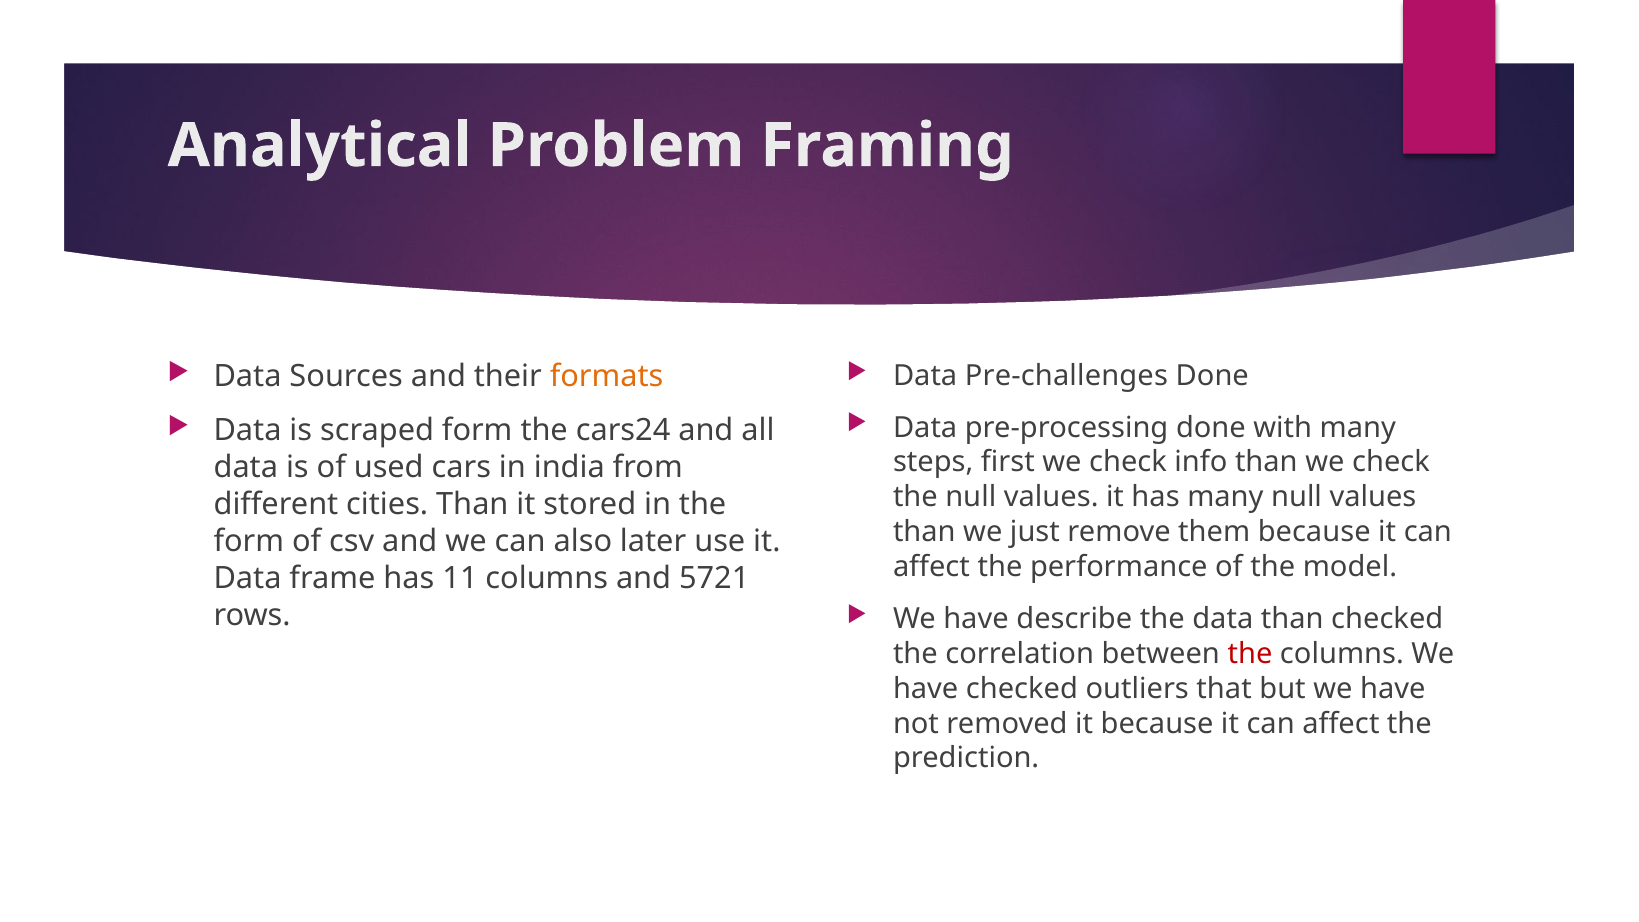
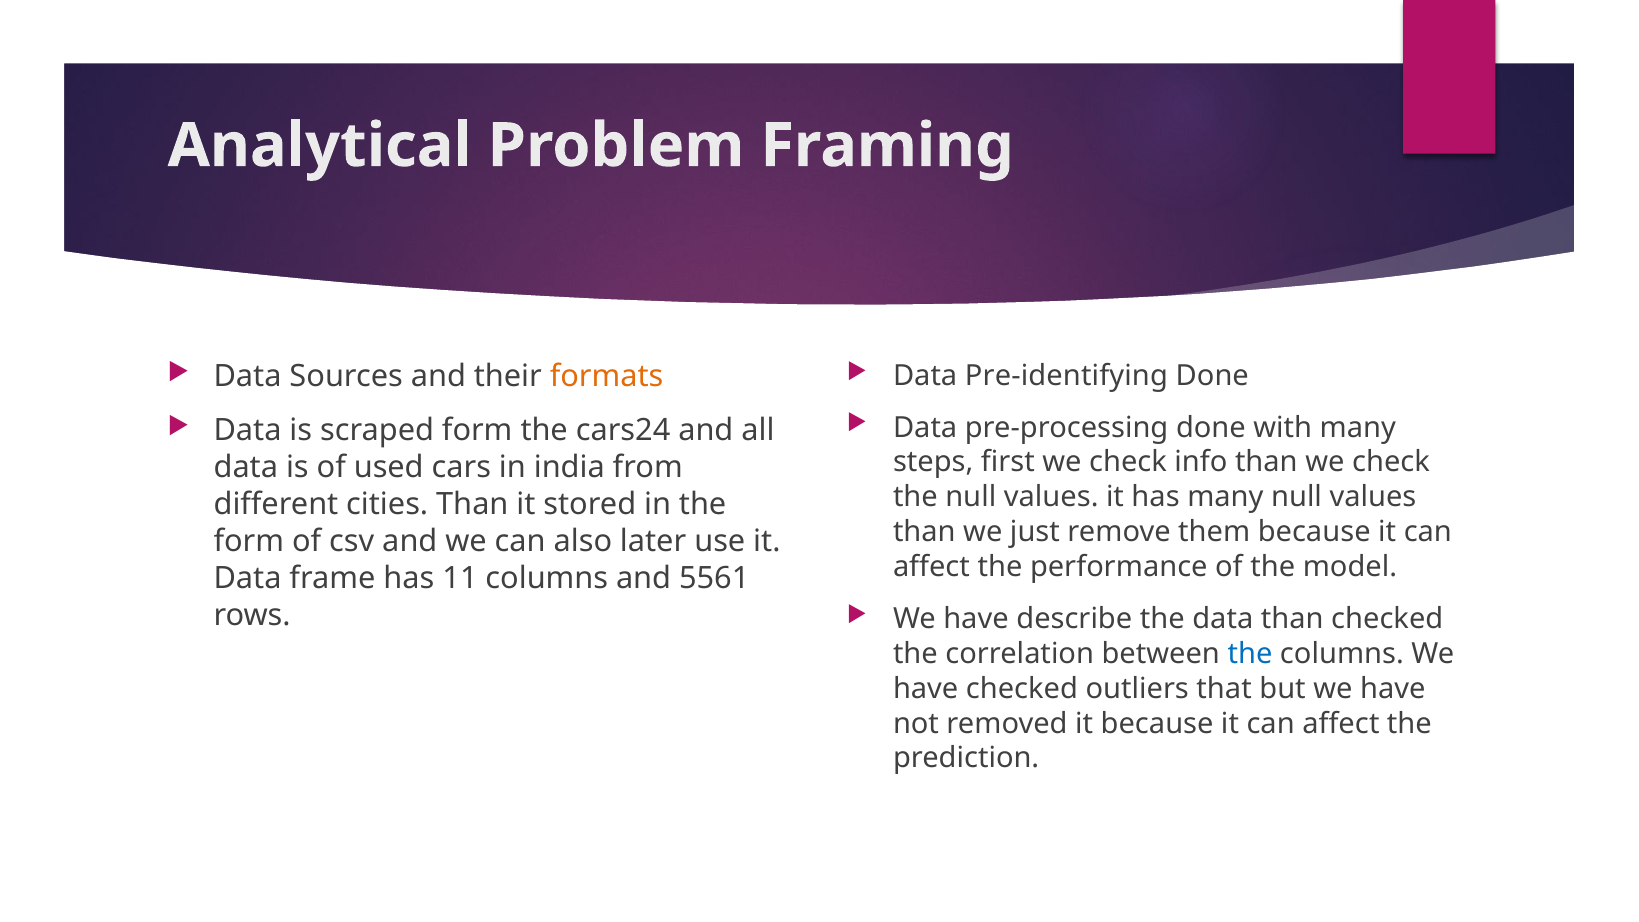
Pre-challenges: Pre-challenges -> Pre-identifying (1066, 376)
5721: 5721 -> 5561 (714, 578)
the colour: red -> blue (1250, 654)
